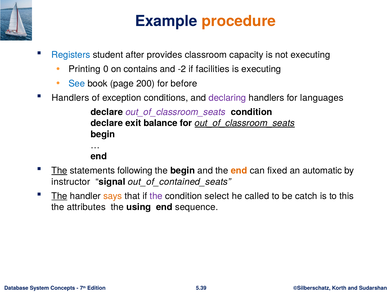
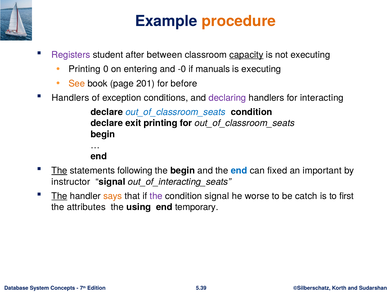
Registers colour: blue -> purple (71, 55)
provides: provides -> between (165, 55)
capacity underline: none -> present (246, 55)
contains: contains -> entering (141, 69)
-2: -2 -> -0 (182, 69)
facilities: facilities -> manuals (213, 69)
See colour: blue -> orange (77, 84)
200: 200 -> 201 (146, 84)
languages: languages -> interacting (322, 98)
out_of_classroom_seats colour: purple -> blue (176, 112)
exit balance: balance -> printing (161, 123)
out_of_classroom_seats underline: present -> none (245, 123)
end colour: orange -> blue (239, 171)
automatic: automatic -> important (322, 171)
out_of_contained_seats: out_of_contained_seats -> out_of_interacting_seats (180, 182)
condition select: select -> signal (217, 196)
called: called -> worse (257, 196)
this: this -> first (347, 196)
sequence: sequence -> temporary (197, 207)
